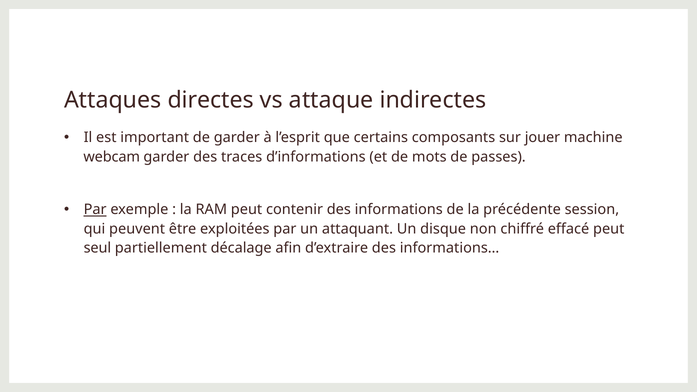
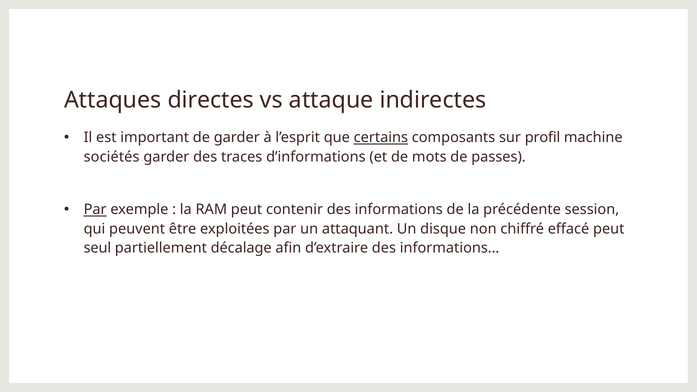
certains underline: none -> present (381, 138)
jouer: jouer -> profil (543, 138)
webcam: webcam -> sociétés (112, 157)
